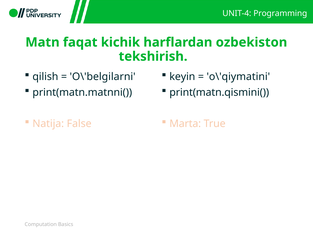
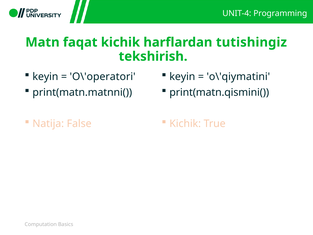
ozbekiston: ozbekiston -> tutishingiz (251, 42)
qilish: qilish -> keyin (45, 77)
O\'belgilarni: O\'belgilarni -> O\'operatori (103, 77)
Marta: Marta -> Kichik (185, 123)
